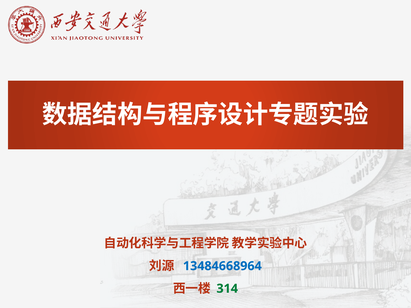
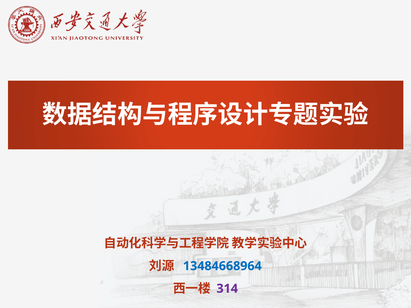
314 colour: green -> purple (227, 289)
